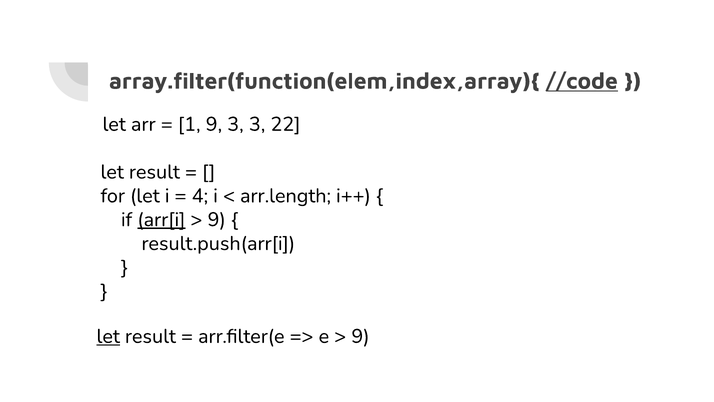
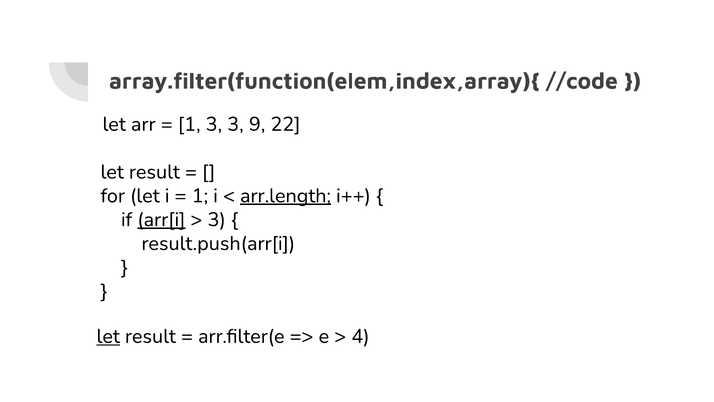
//code underline: present -> none (582, 81)
1 9: 9 -> 3 (214, 124)
3 3: 3 -> 9 (257, 124)
4: 4 -> 1 (200, 196)
arr.length underline: none -> present (286, 196)
9: 9 -> 3 (217, 219)
9: 9 -> 4 (360, 336)
